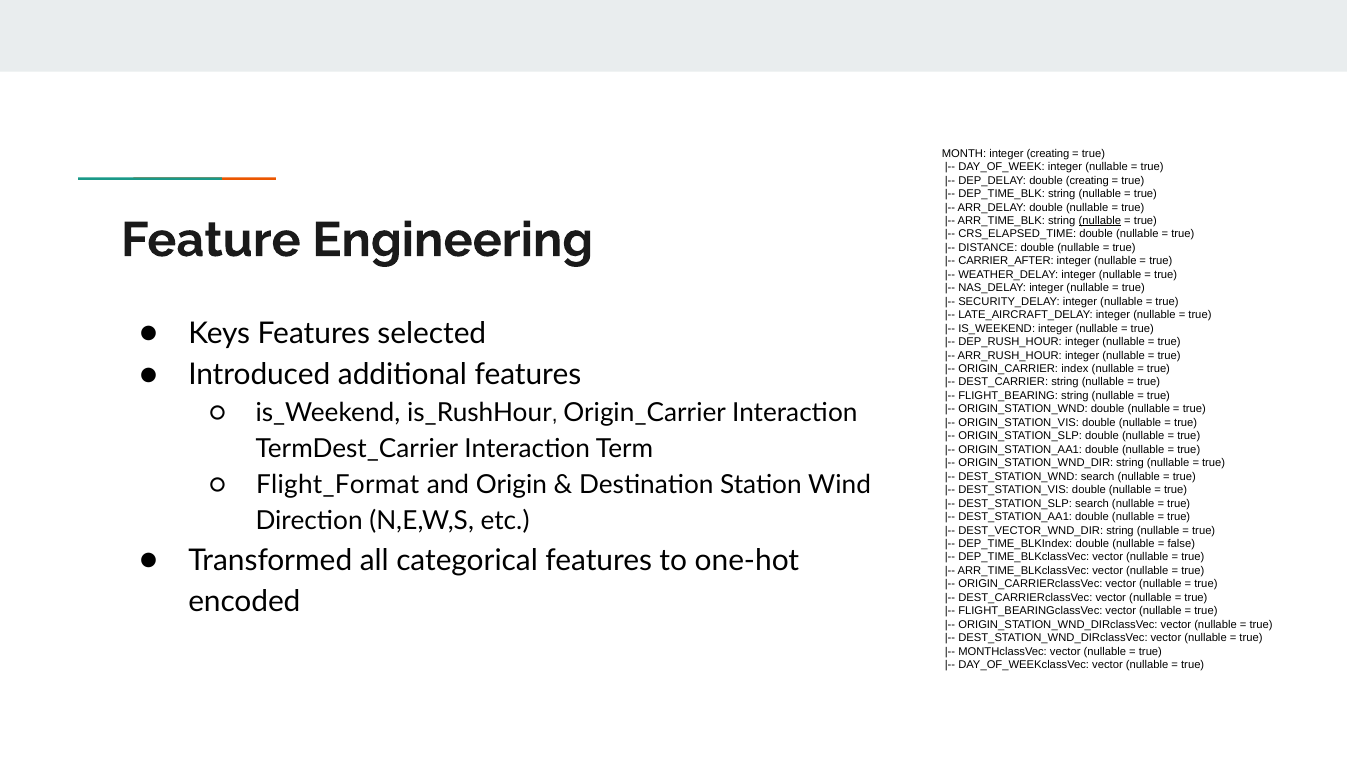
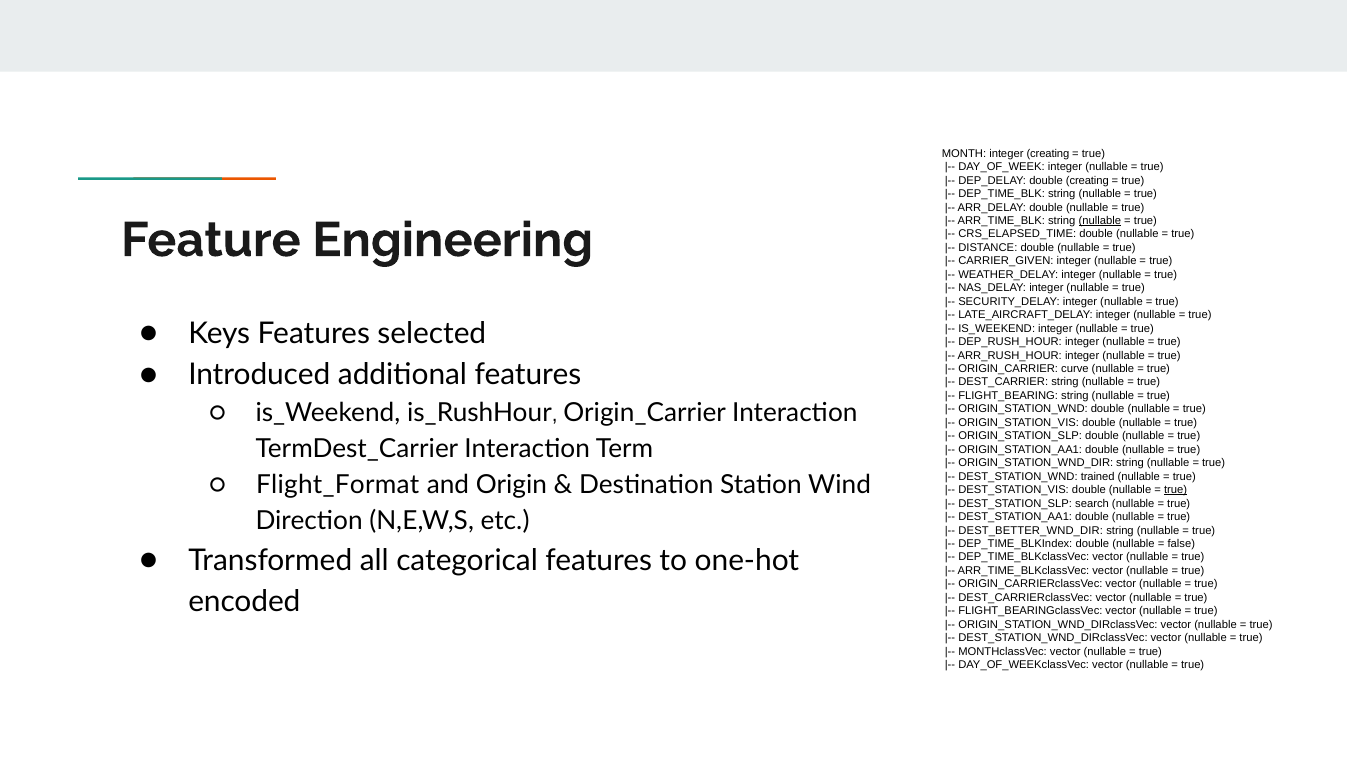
CARRIER_AFTER: CARRIER_AFTER -> CARRIER_GIVEN (1006, 261)
index: index -> curve (1075, 369)
DEST_STATION_WND search: search -> trained (1098, 477)
true underline: none -> present (1176, 490)
DEST_VECTOR_WND_DIR: DEST_VECTOR_WND_DIR -> DEST_BETTER_WND_DIR (1031, 531)
